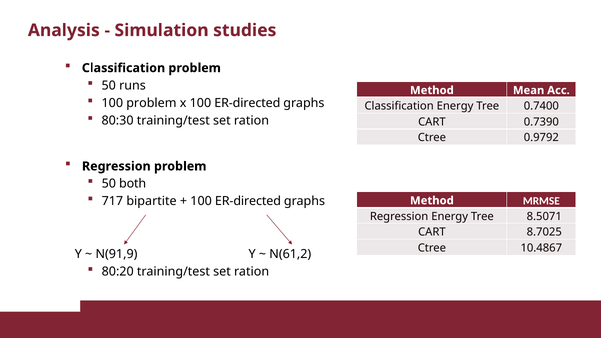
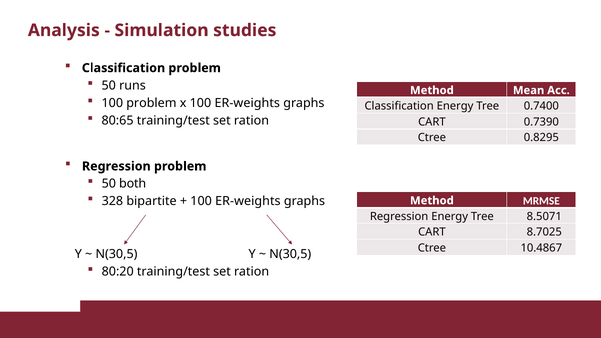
x 100 ER-directed: ER-directed -> ER-weights (247, 103)
80:30: 80:30 -> 80:65 (118, 121)
0.9792: 0.9792 -> 0.8295 (541, 138)
717: 717 -> 328 (112, 201)
ER-directed: ER-directed -> ER-weights (248, 201)
N(91,9: N(91,9 -> N(30,5 (116, 254)
N(61,2: N(61,2 -> N(30,5 (290, 254)
